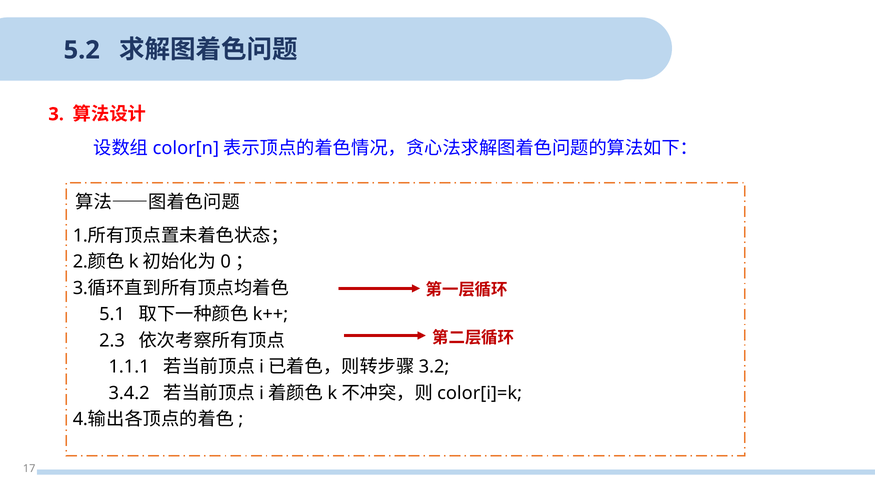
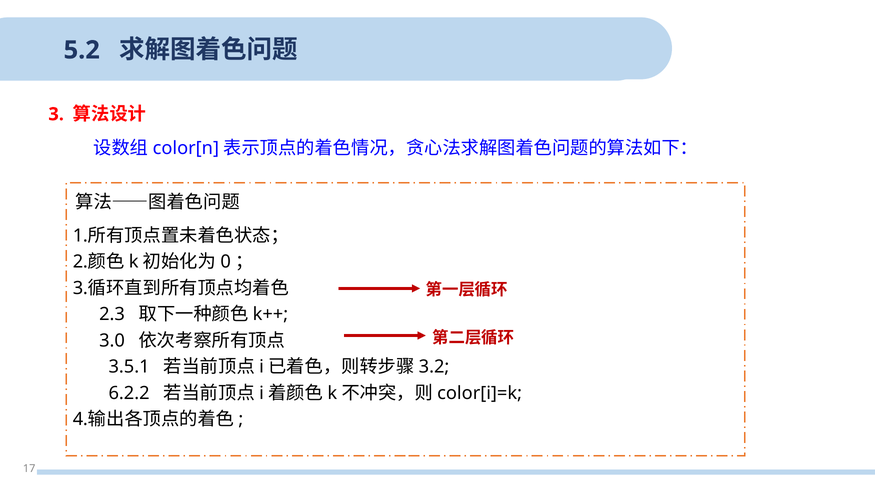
5.1: 5.1 -> 2.3 (112, 315)
2.3: 2.3 -> 3.0 (112, 341)
1.1.1: 1.1.1 -> 3.5.1 (129, 367)
3.4.2: 3.4.2 -> 6.2.2 (129, 393)
